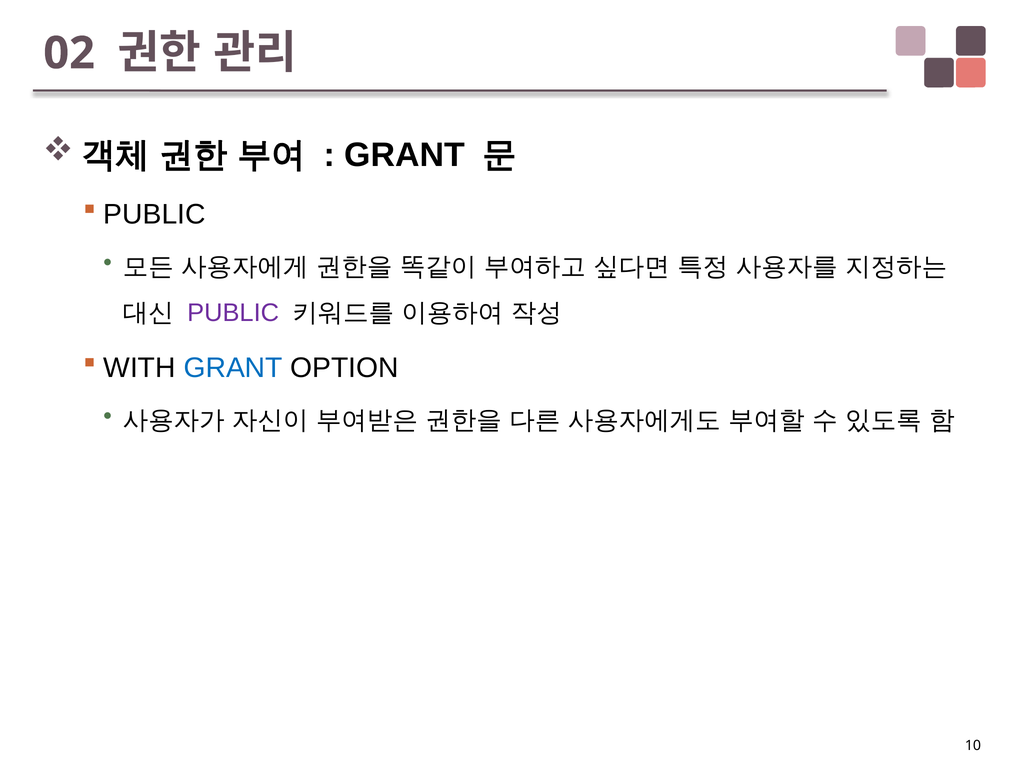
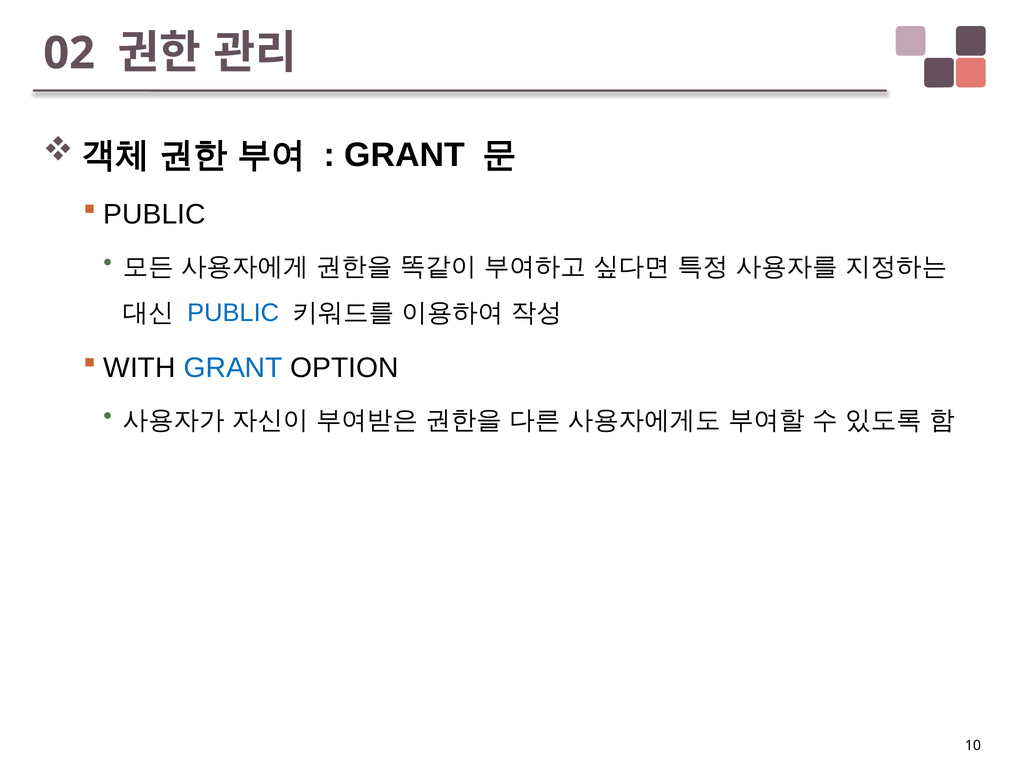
PUBLIC colour: purple -> blue (233, 313)
